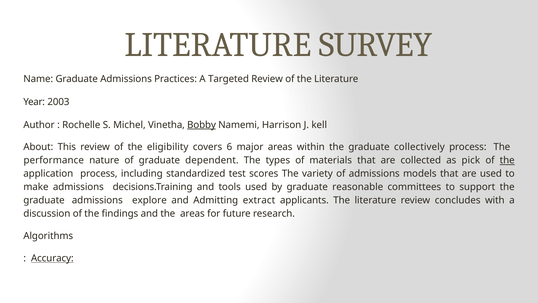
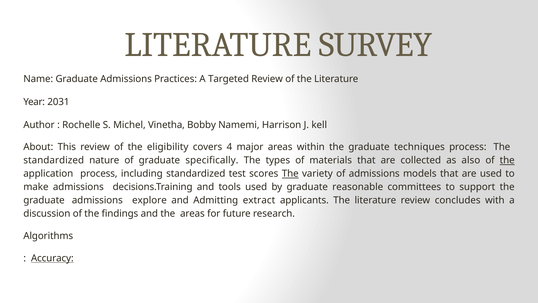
2003: 2003 -> 2031 (58, 102)
Bobby underline: present -> none (202, 125)
6: 6 -> 4 (229, 147)
collectively: collectively -> techniques (419, 147)
performance: performance -> standardized (54, 160)
dependent: dependent -> specifically (212, 160)
pick: pick -> also (471, 160)
The underline: none -> present (290, 174)
